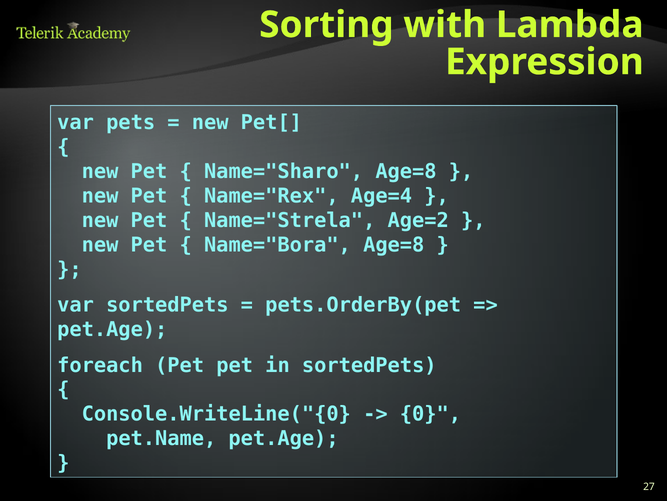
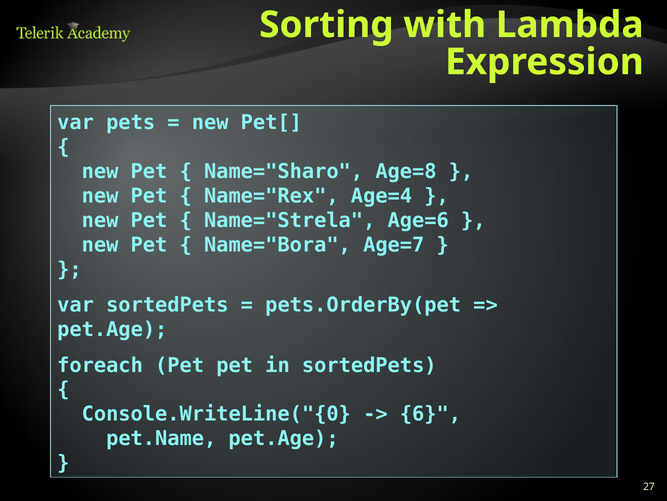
Age=2: Age=2 -> Age=6 (418, 220)
Name="Bora Age=8: Age=8 -> Age=7 (394, 245)
0: 0 -> 6 (430, 414)
